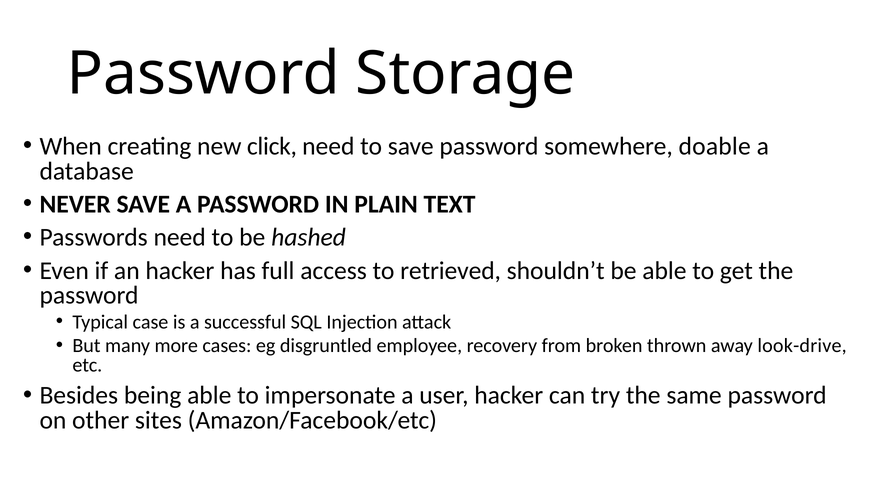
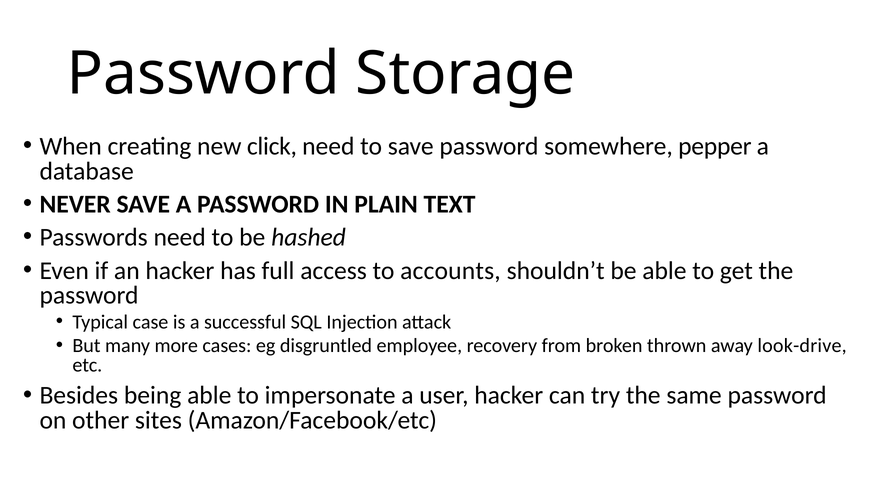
doable: doable -> pepper (715, 146)
retrieved: retrieved -> accounts (450, 271)
